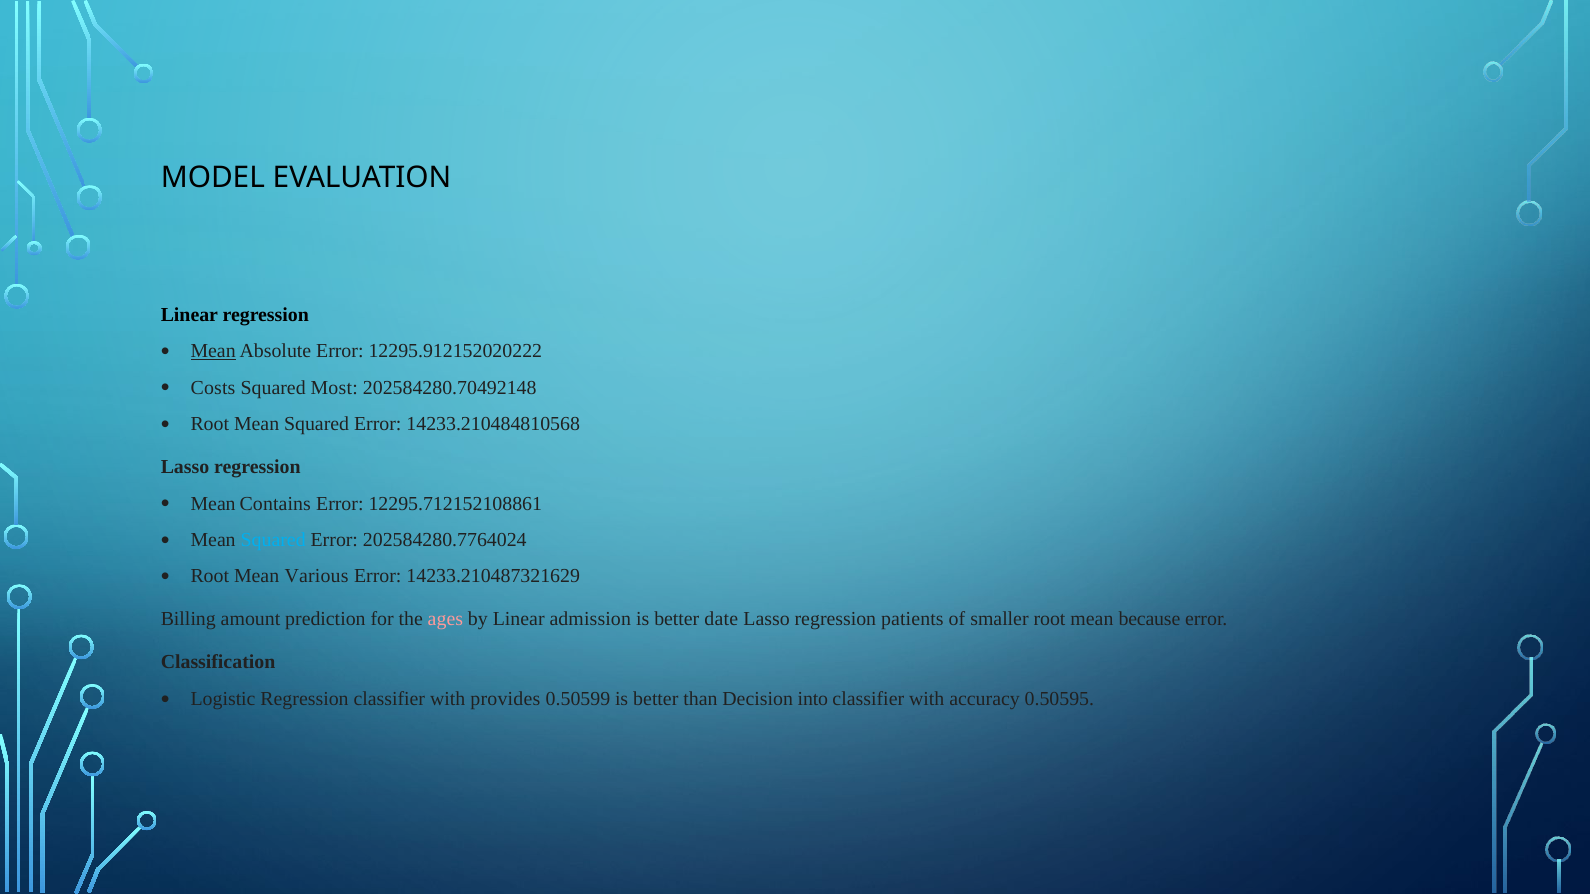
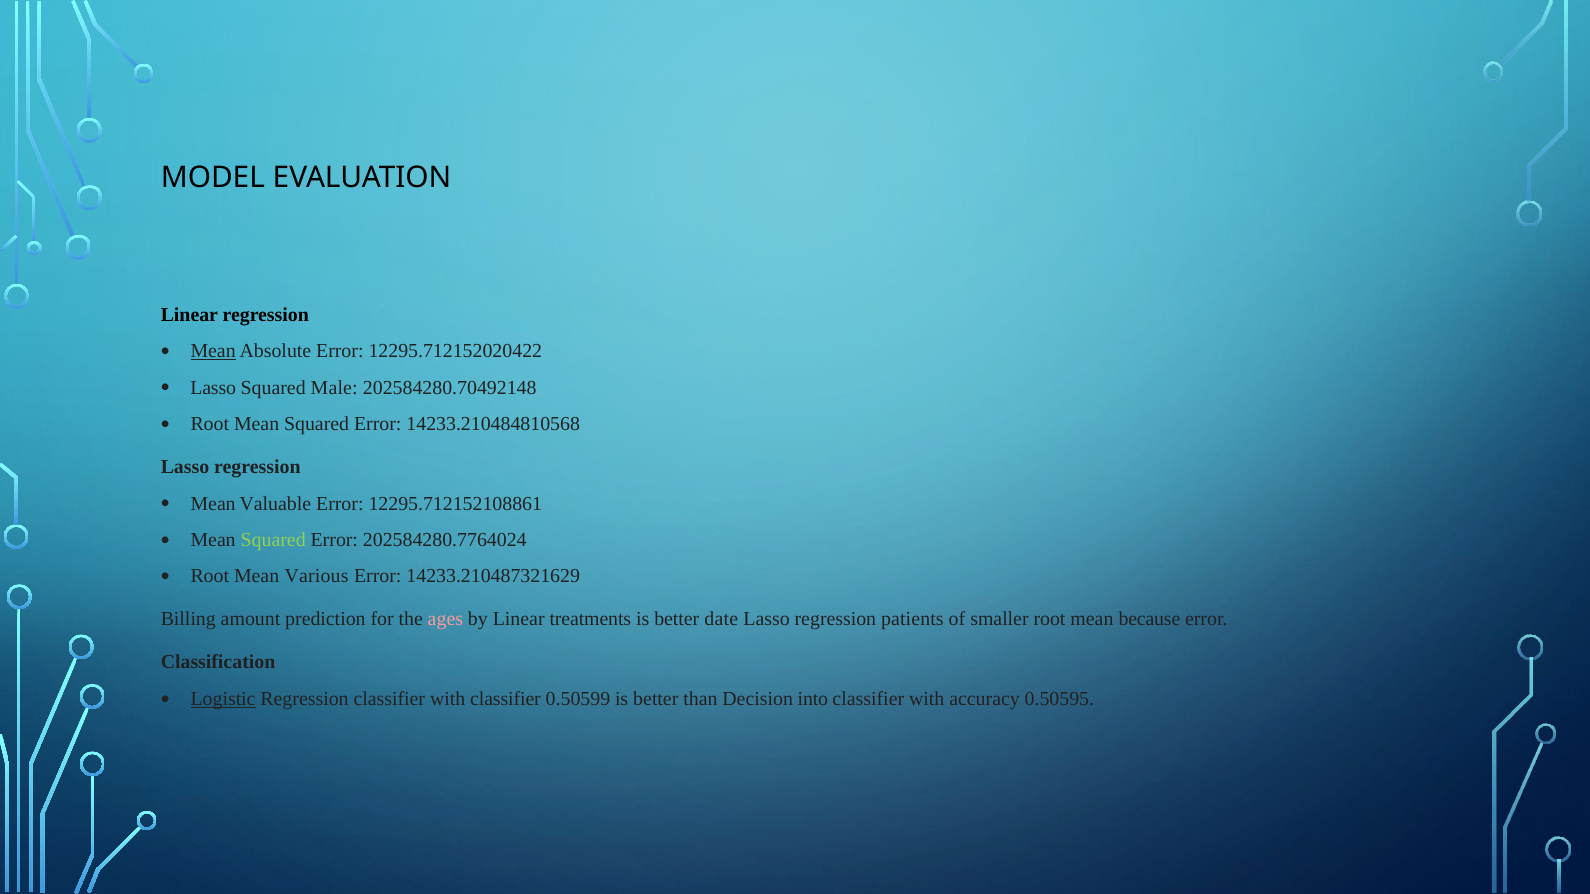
12295.912152020222: 12295.912152020222 -> 12295.712152020422 (455, 351)
Costs: Costs -> Lasso (213, 388)
Most: Most -> Male (334, 388)
Contains: Contains -> Valuable (275, 504)
Squared colour: light blue -> light green (273, 540)
admission: admission -> treatments (590, 620)
Logistic underline: none -> present (223, 699)
with provides: provides -> classifier (506, 699)
